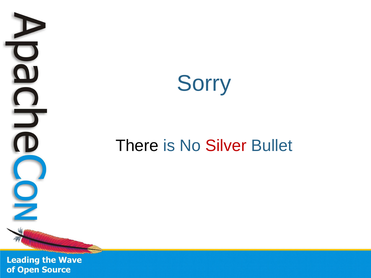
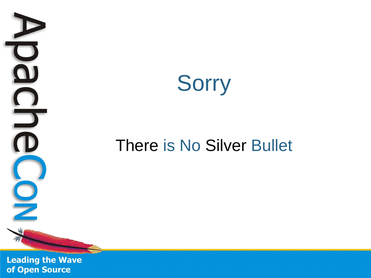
Silver colour: red -> black (226, 146)
